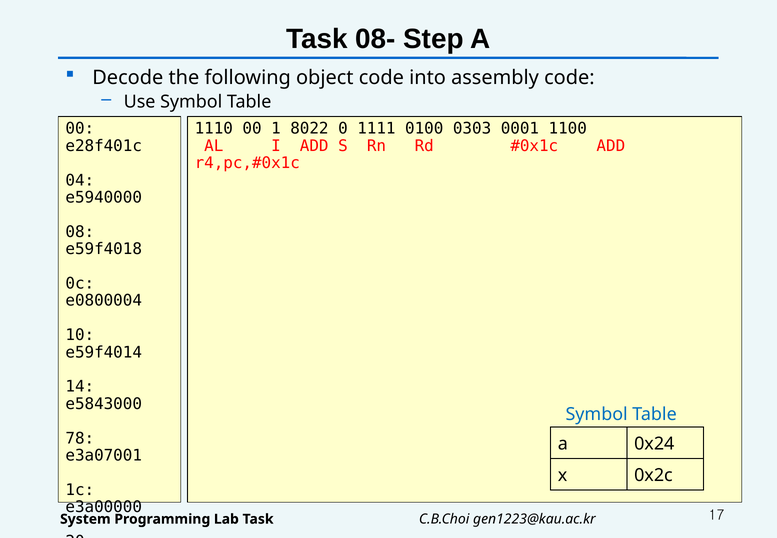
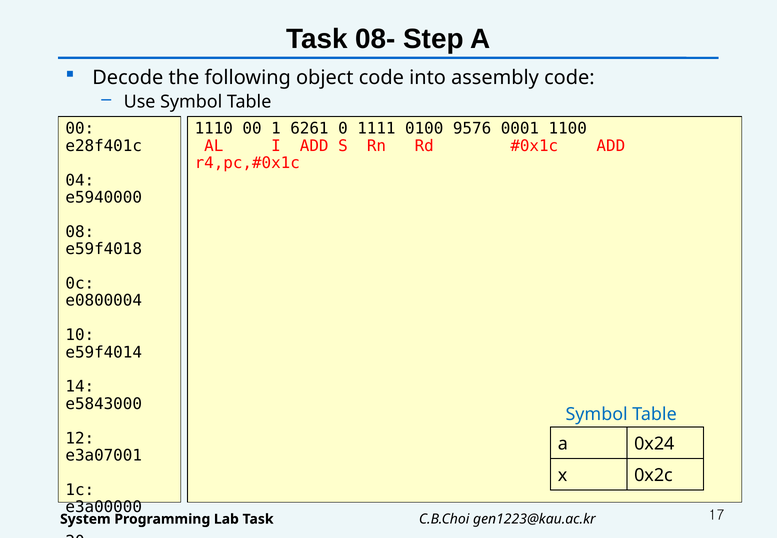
8022: 8022 -> 6261 (309, 129)
0303: 0303 -> 9576 (472, 129)
78: 78 -> 12 (80, 438)
